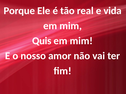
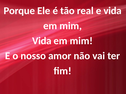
Quis: Quis -> Vida (42, 41)
